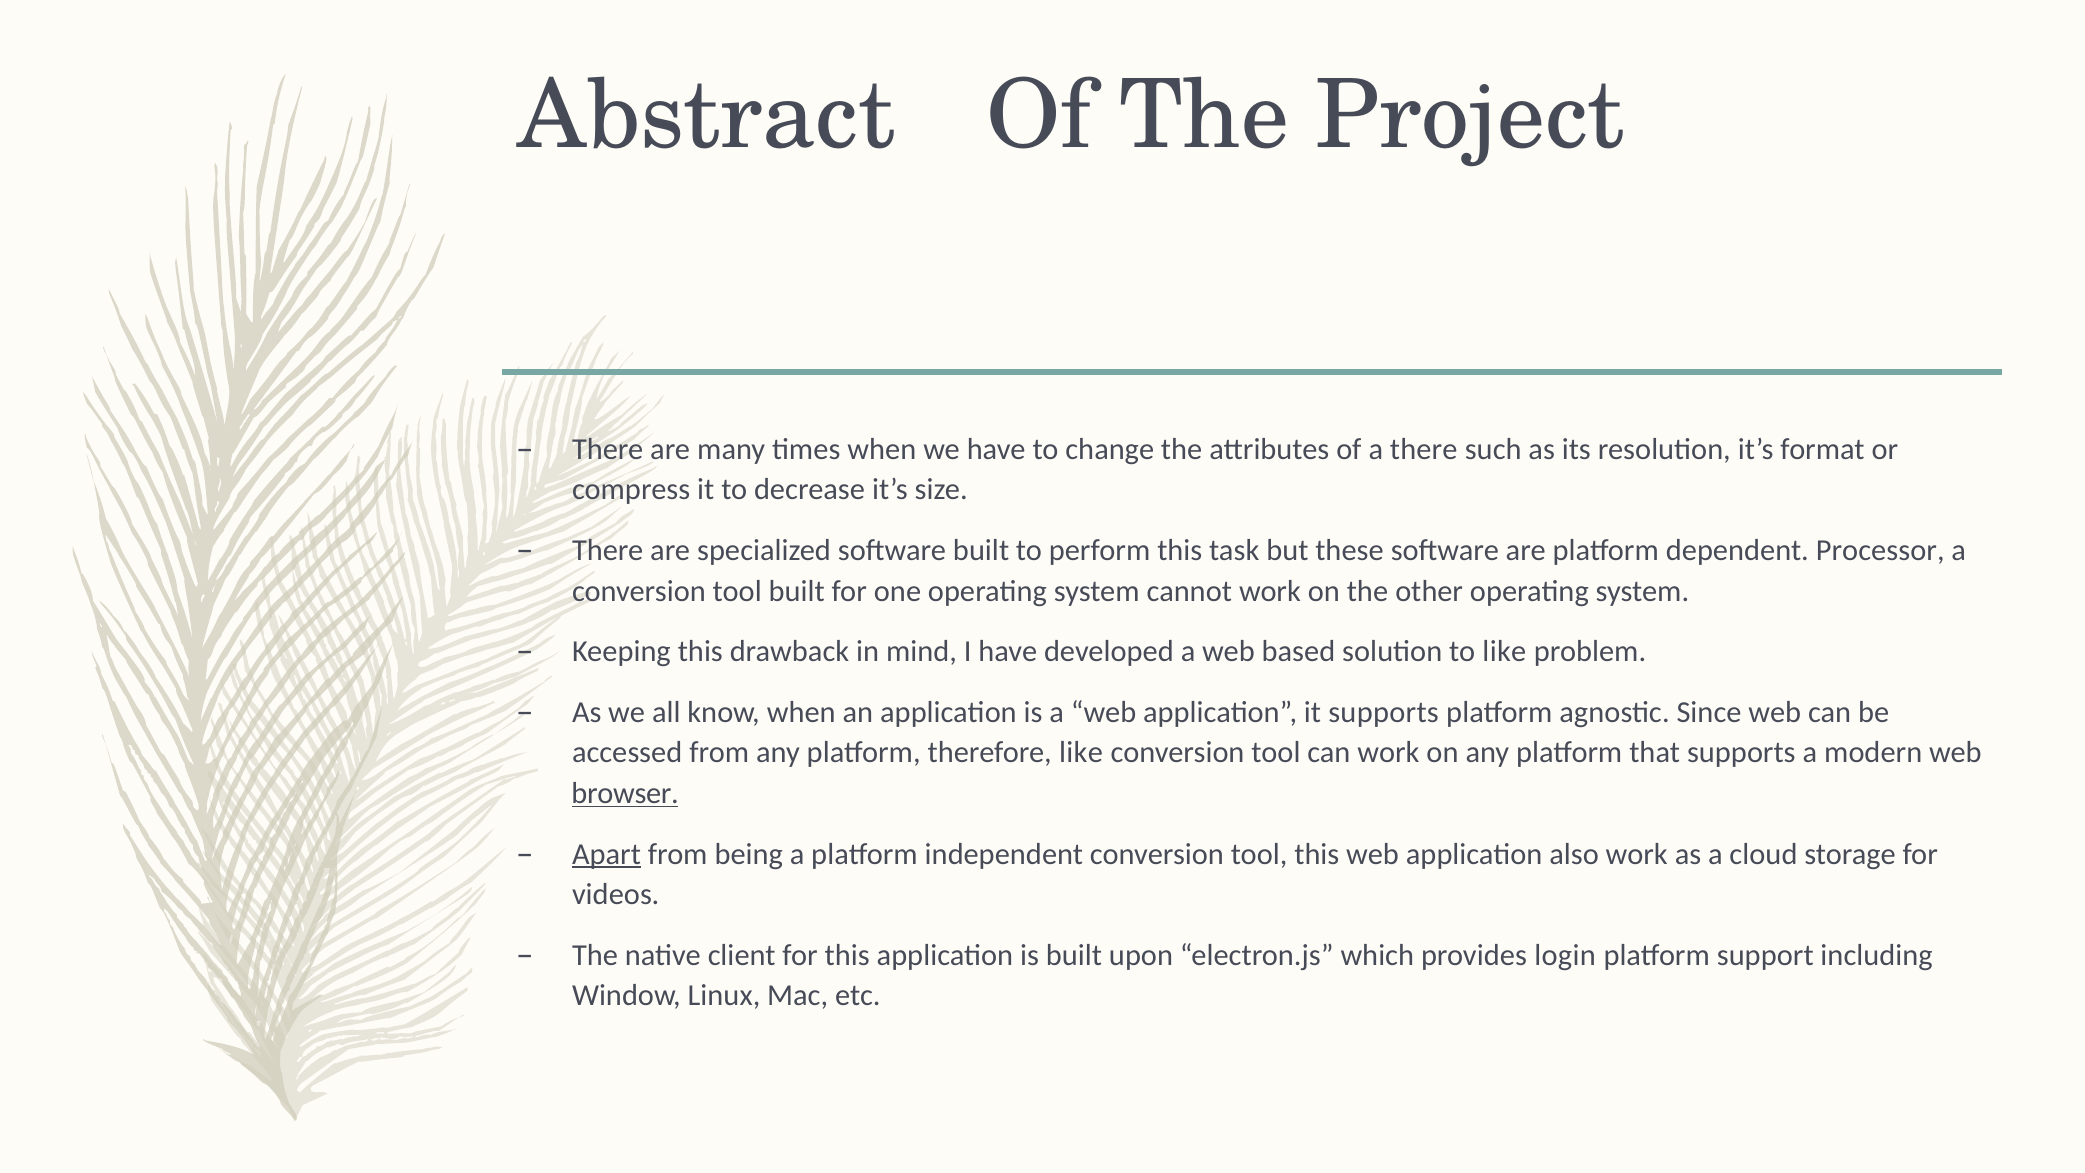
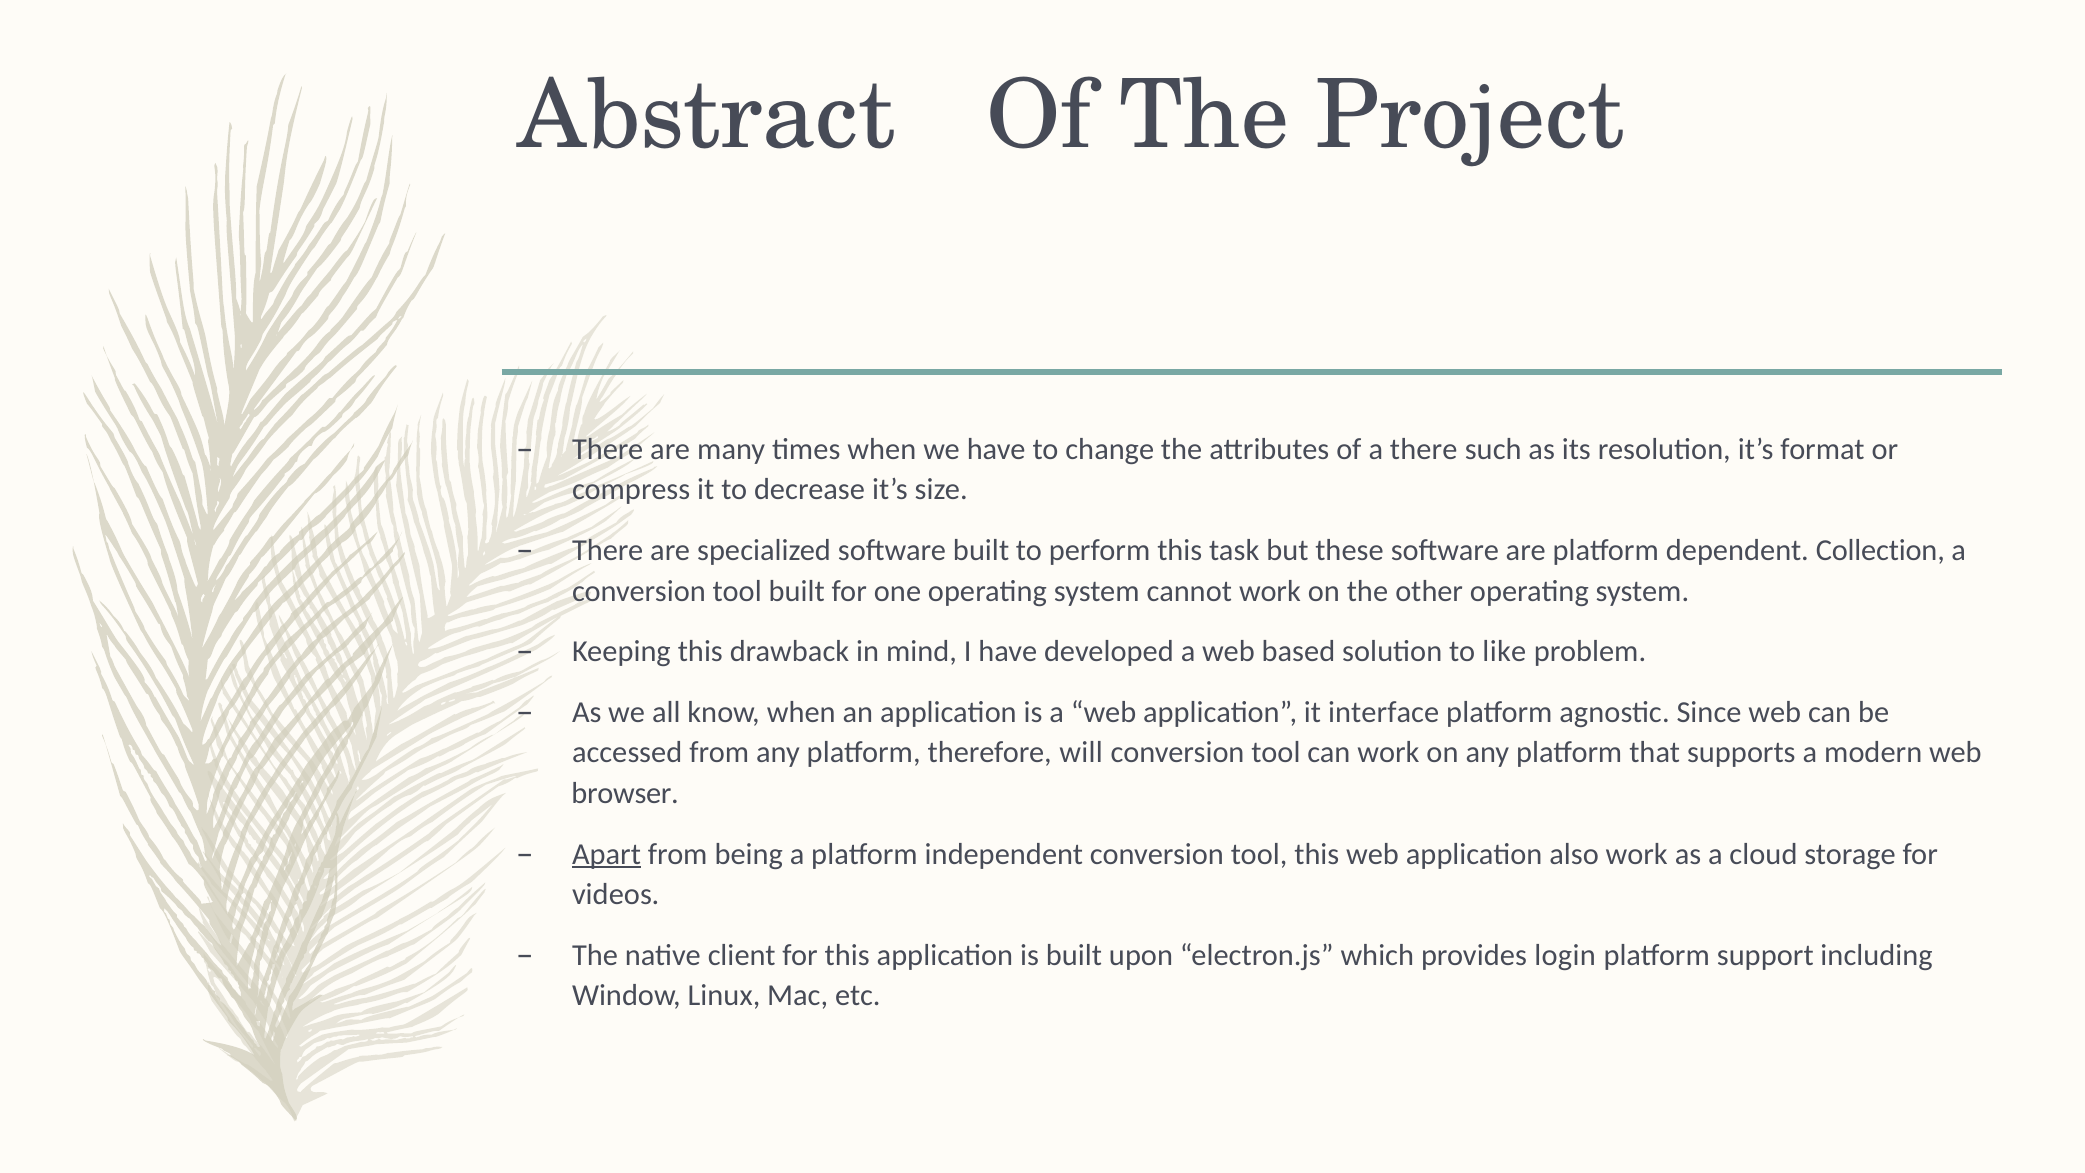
Processor: Processor -> Collection (1880, 550)
it supports: supports -> interface (1384, 712)
therefore like: like -> will (1081, 753)
browser underline: present -> none (625, 793)
